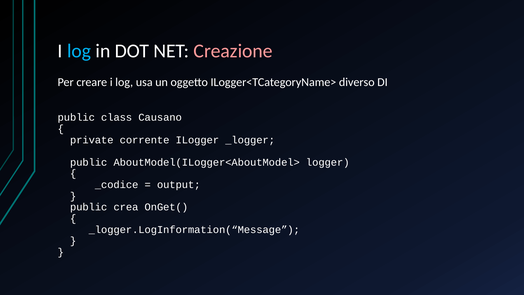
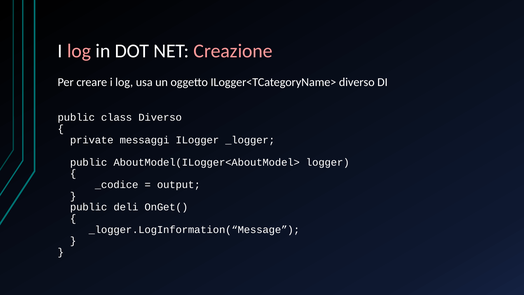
log colour: light blue -> pink (79, 51)
class Causano: Causano -> Diverso (160, 117)
corrente: corrente -> messaggi (145, 140)
crea: crea -> deli (126, 207)
